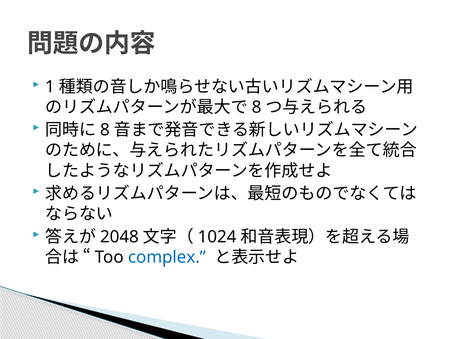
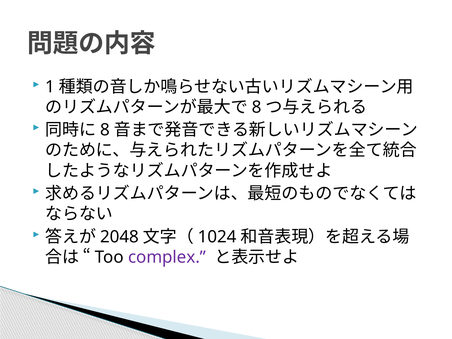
complex colour: blue -> purple (167, 257)
